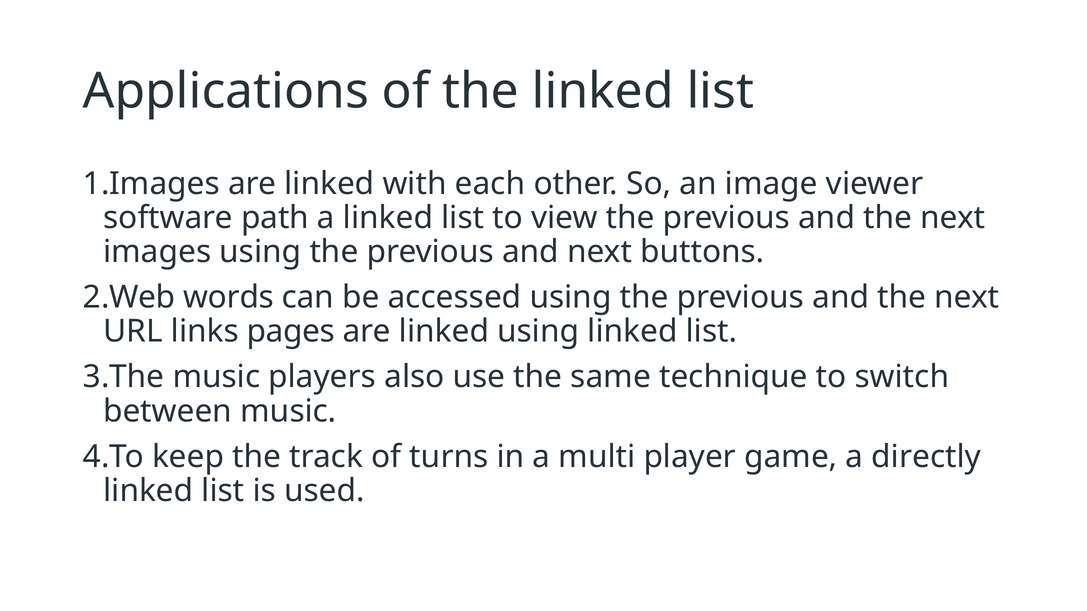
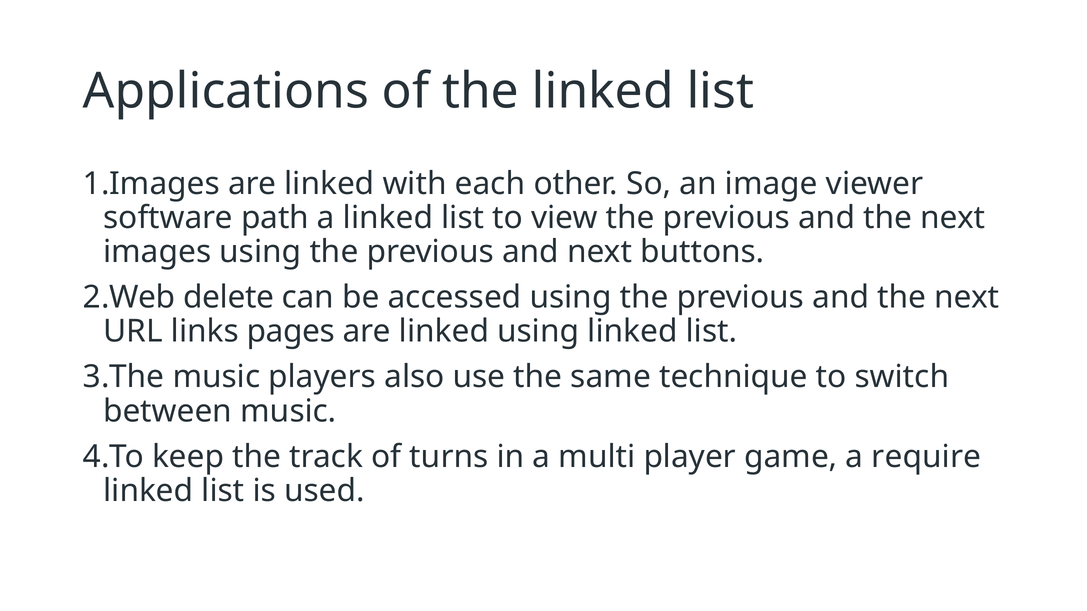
words: words -> delete (229, 298)
directly: directly -> require (926, 457)
